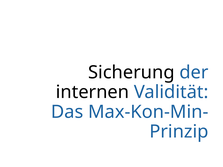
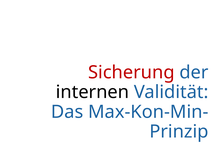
Sicherung colour: black -> red (131, 72)
